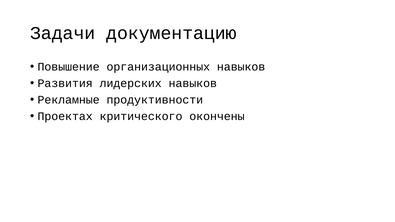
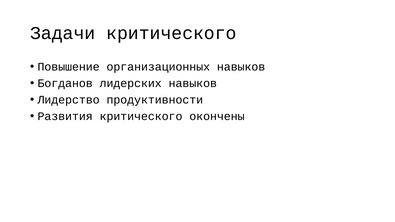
Задачи документацию: документацию -> критического (171, 33)
Развития: Развития -> Богданов (65, 83)
Рекламные: Рекламные -> Лидерство (69, 100)
Проектах: Проектах -> Развития (65, 116)
